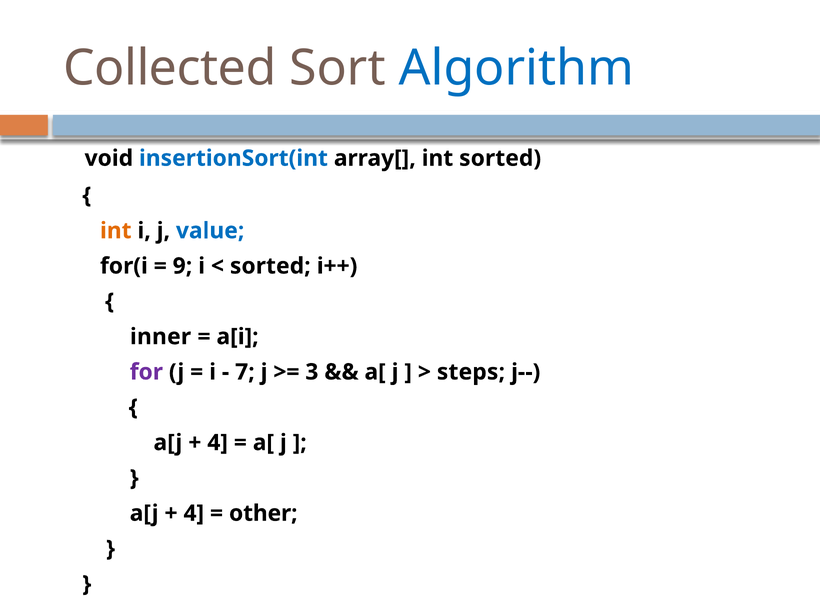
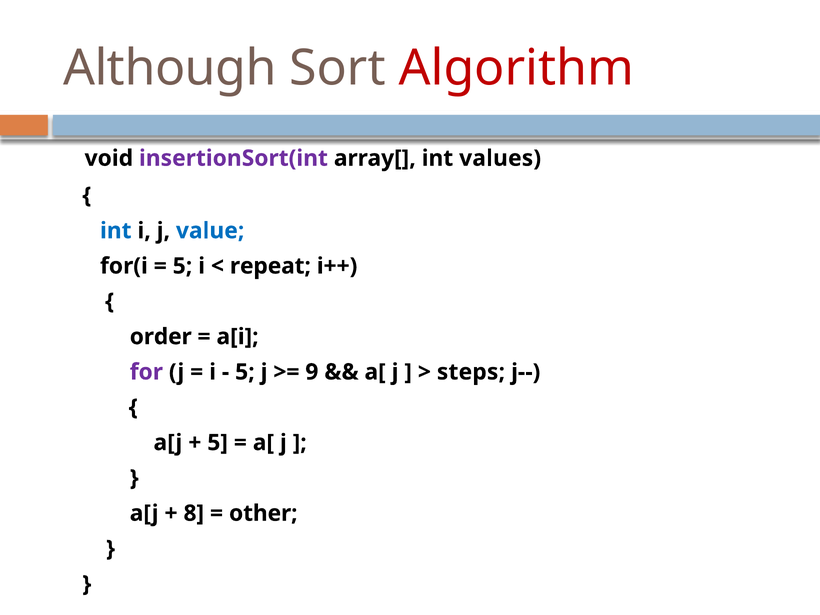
Collected: Collected -> Although (170, 68)
Algorithm colour: blue -> red (516, 68)
insertionSort(int colour: blue -> purple (233, 158)
int sorted: sorted -> values (500, 158)
int colour: orange -> blue (116, 231)
9: 9 -> 5 (182, 266)
sorted: sorted -> repeat (270, 266)
inner: inner -> order (161, 337)
7: 7 -> 5 (245, 372)
3: 3 -> 9 (312, 372)
4: 4 -> 5 (218, 443)
4: 4 -> 8 (194, 513)
